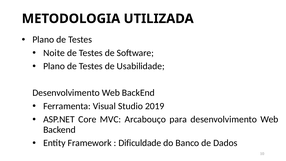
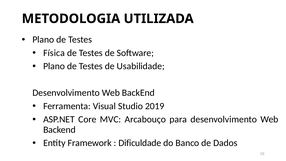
Noite: Noite -> Física (54, 53)
